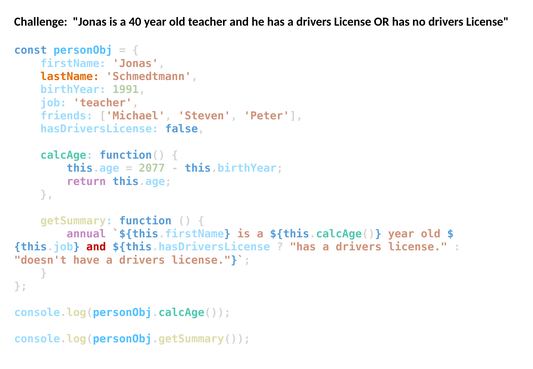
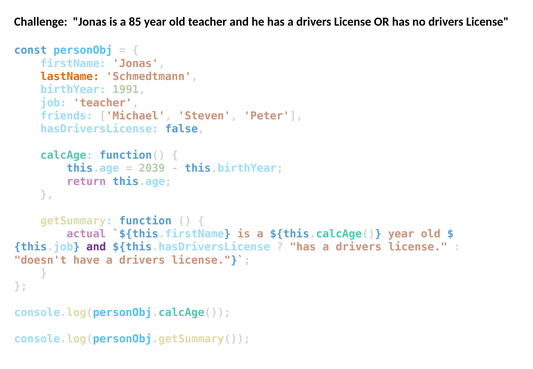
40: 40 -> 85 (135, 22)
2077: 2077 -> 2039 (152, 168)
annual: annual -> actual (86, 234)
and colour: red -> purple (96, 247)
